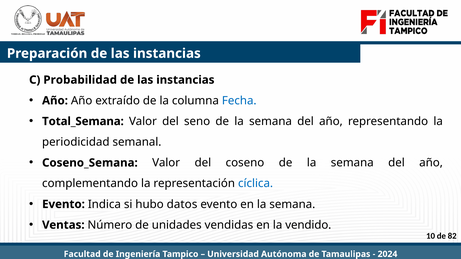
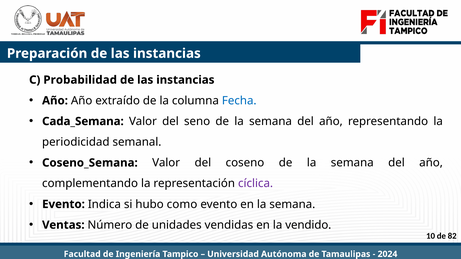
Total_Semana: Total_Semana -> Cada_Semana (83, 121)
cíclica colour: blue -> purple (256, 184)
datos: datos -> como (182, 204)
